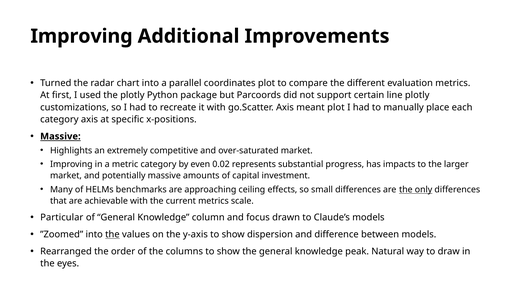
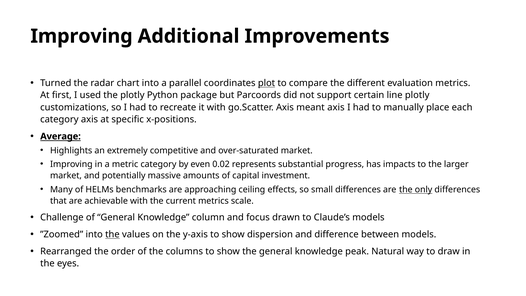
plot underline: none -> present (267, 83)
meant plot: plot -> axis (336, 107)
Massive: Massive -> Average (61, 136)
Particular: Particular -> Challenge (62, 217)
